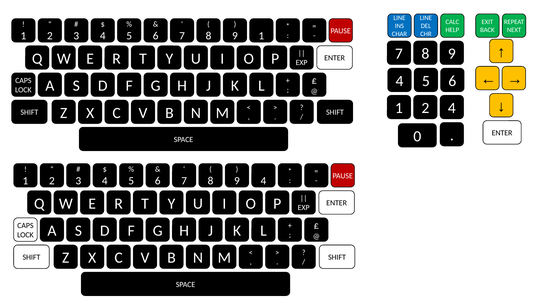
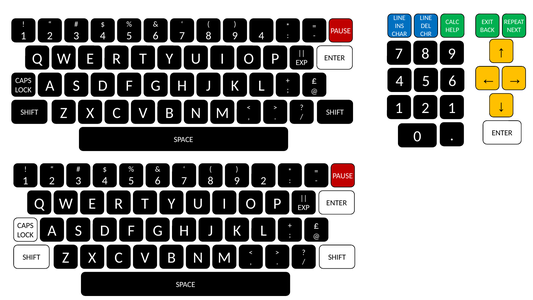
9 1: 1 -> 4 (261, 36)
2 4: 4 -> 1 (452, 108)
9 4: 4 -> 2 (263, 181)
